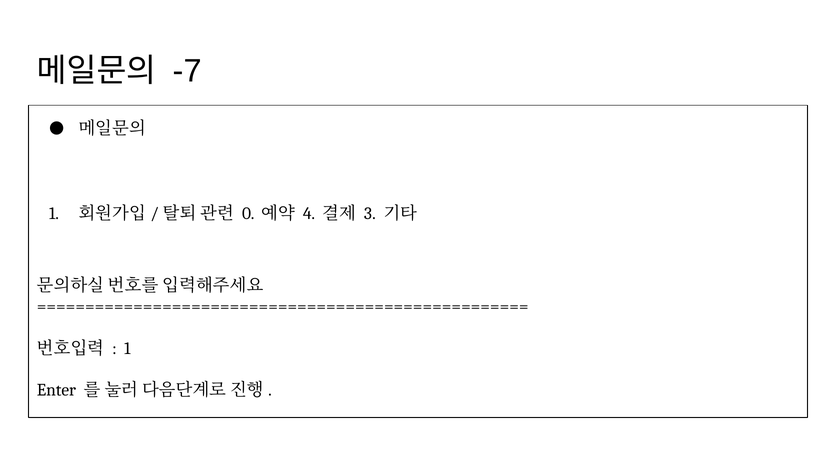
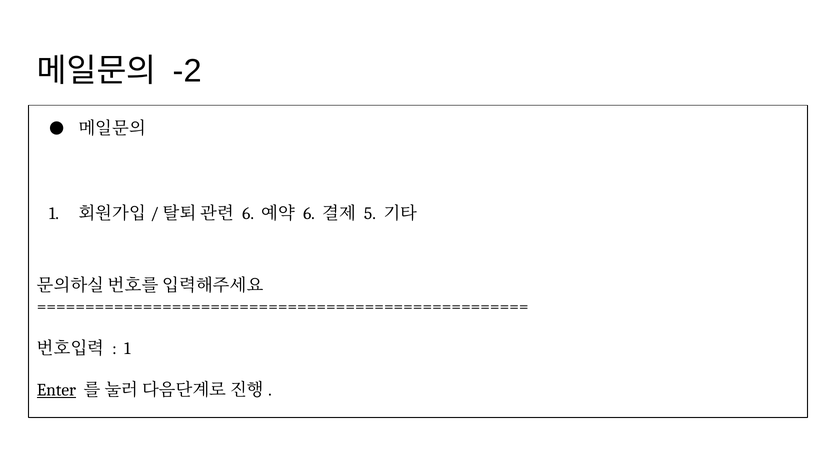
-7: -7 -> -2 (187, 71)
0: 0 -> 6 (248, 214)
4: 4 -> 6 (309, 214)
3: 3 -> 5 (370, 214)
Enter underline: none -> present (56, 390)
